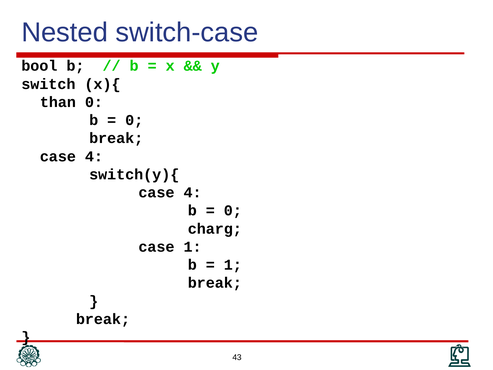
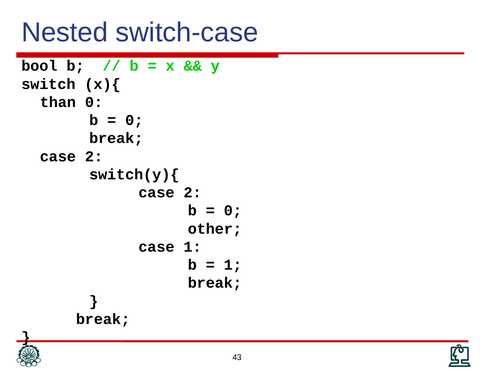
4: 4 -> 2 (94, 156)
4: 4 -> 2 (193, 192)
charg: charg -> other (215, 229)
